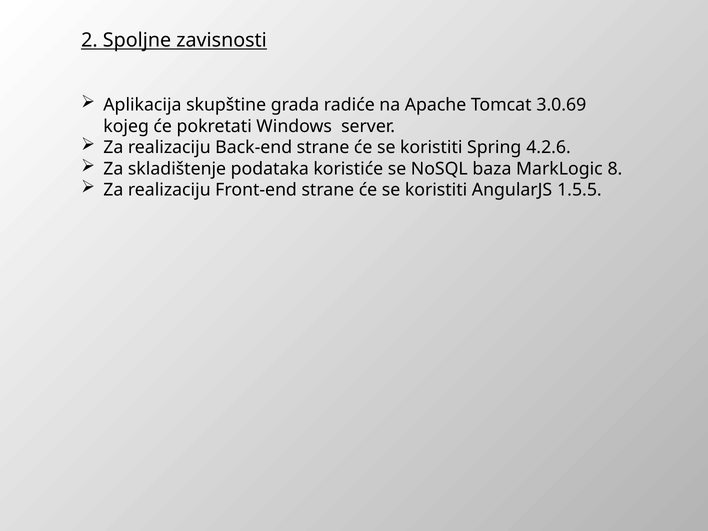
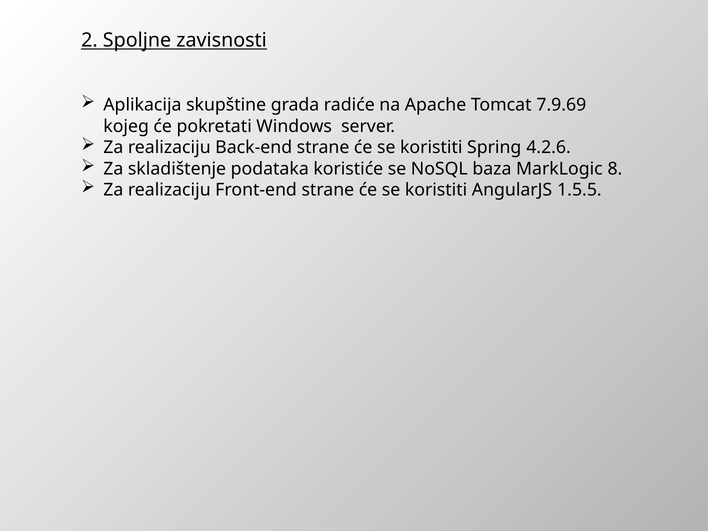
3.0.69: 3.0.69 -> 7.9.69 (561, 105)
